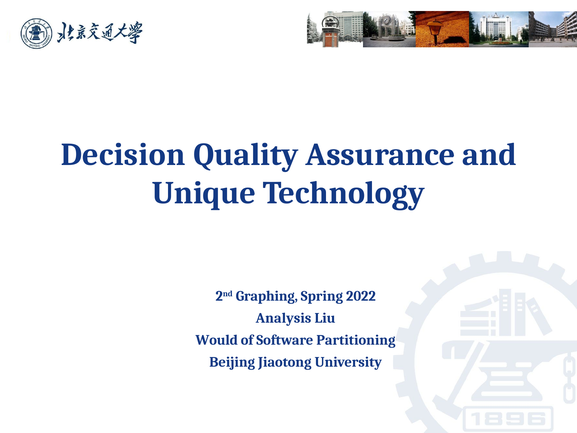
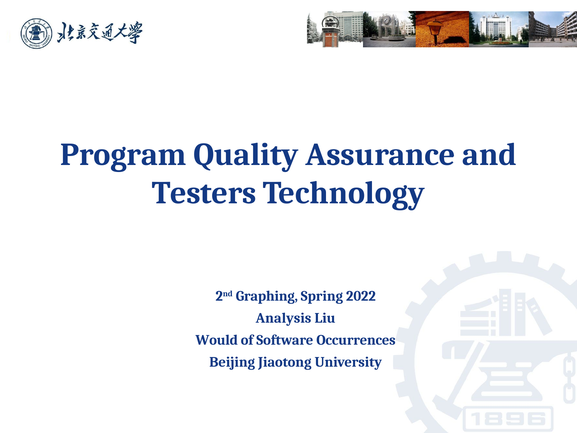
Decision: Decision -> Program (123, 154)
Unique: Unique -> Testers (204, 193)
Partitioning: Partitioning -> Occurrences (356, 340)
